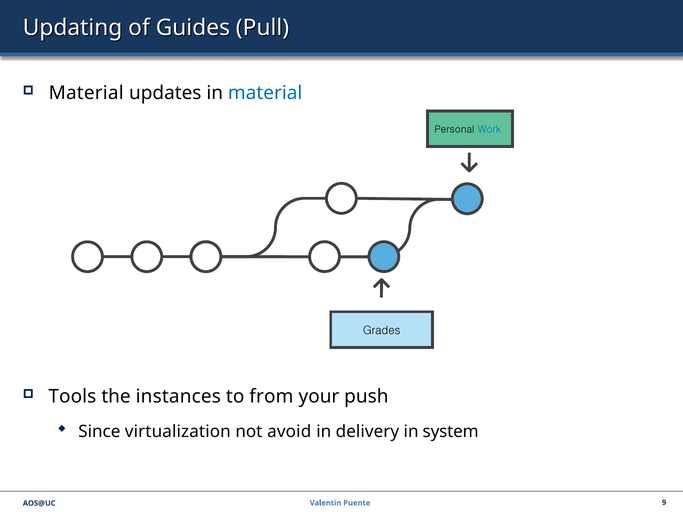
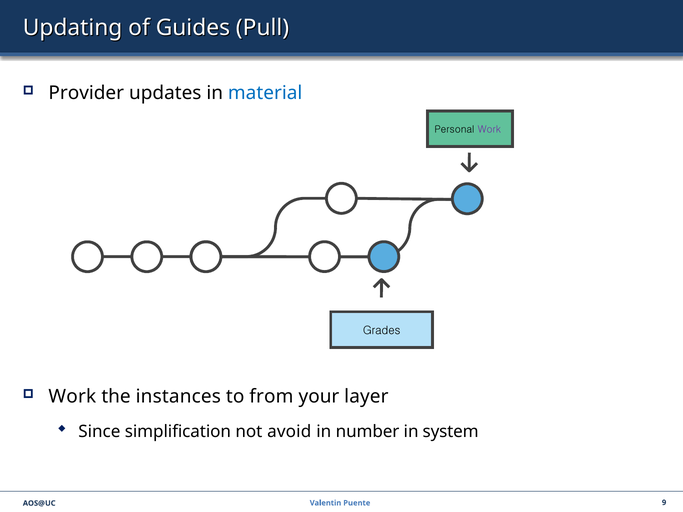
Material: Material -> Provider (86, 93)
Work colour: blue -> purple (489, 129)
Tools: Tools -> Work (72, 397)
push: push -> layer (366, 397)
virtualization: virtualization -> simplification (178, 432)
delivery: delivery -> number (368, 432)
